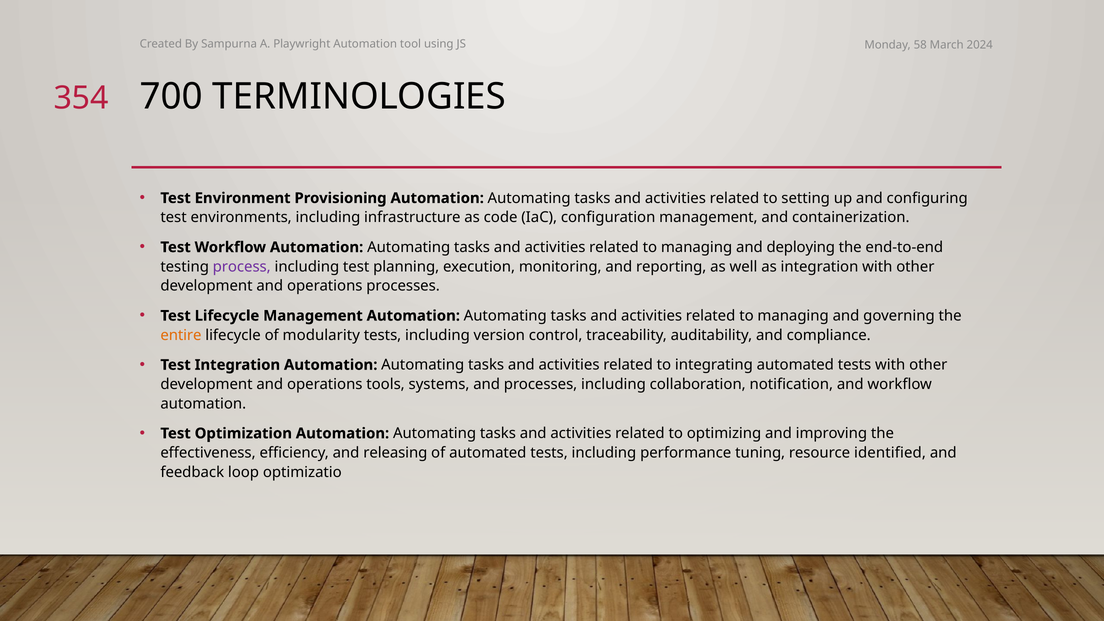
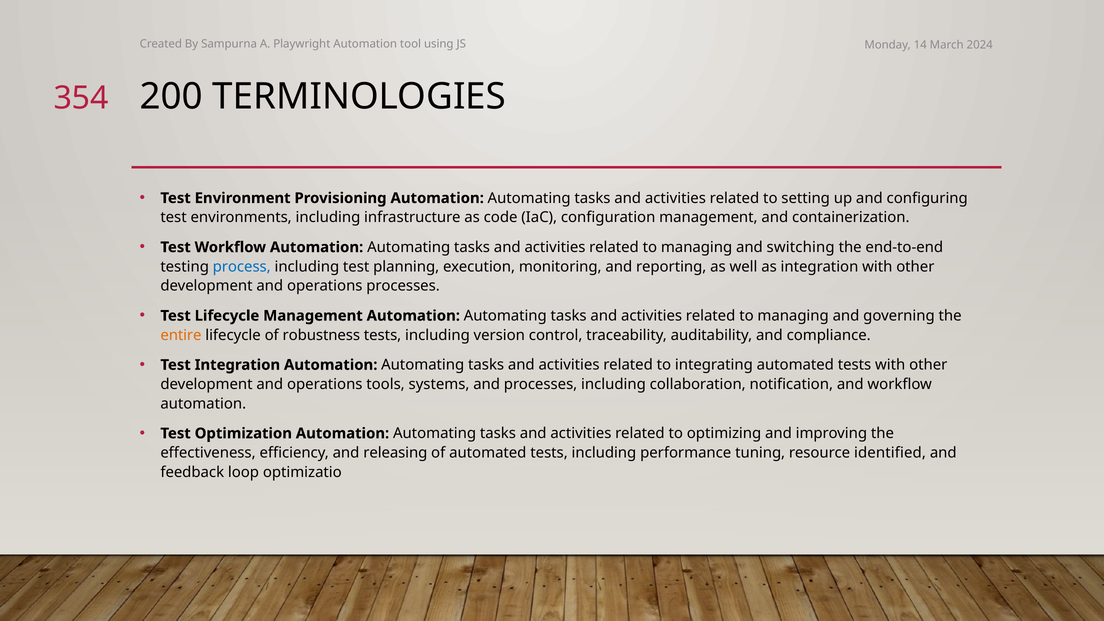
58: 58 -> 14 (920, 45)
700: 700 -> 200 (171, 97)
deploying: deploying -> switching (801, 247)
process colour: purple -> blue (242, 267)
modularity: modularity -> robustness (321, 335)
